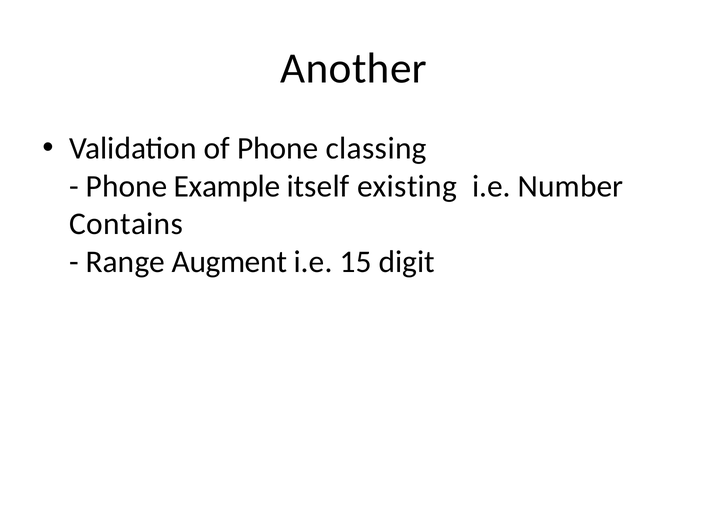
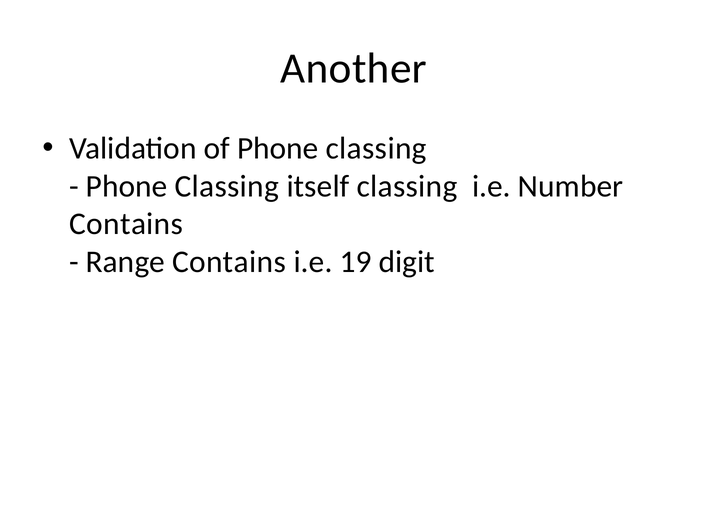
Example: Example -> Classing (227, 186)
itself existing: existing -> classing (407, 186)
Range Augment: Augment -> Contains (229, 262)
15: 15 -> 19 (356, 262)
